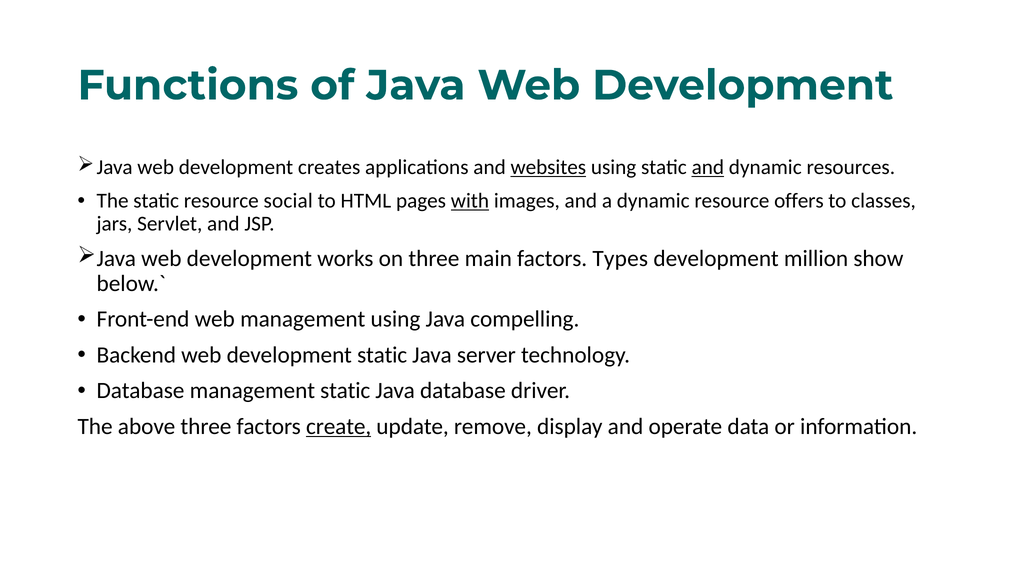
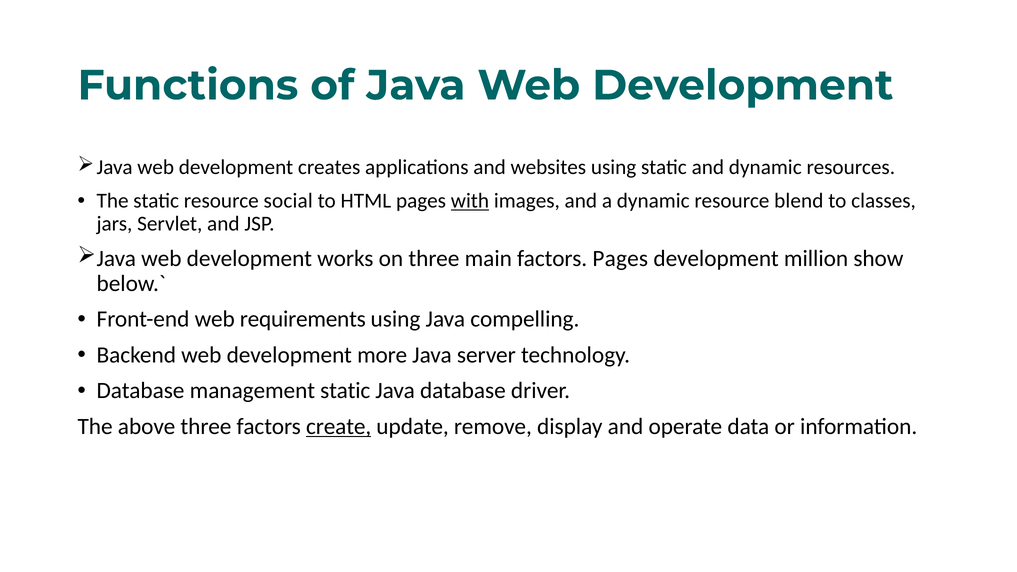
websites underline: present -> none (548, 167)
and underline: present -> none (708, 167)
offers: offers -> blend (799, 201)
factors Types: Types -> Pages (620, 258)
web management: management -> requirements (303, 319)
development static: static -> more (382, 355)
